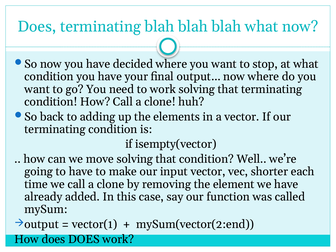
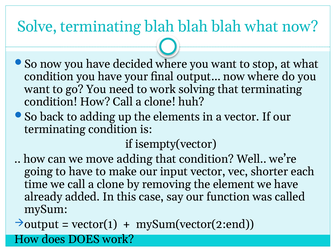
Does: Does -> Solve (37, 26)
move solving: solving -> adding (135, 159)
